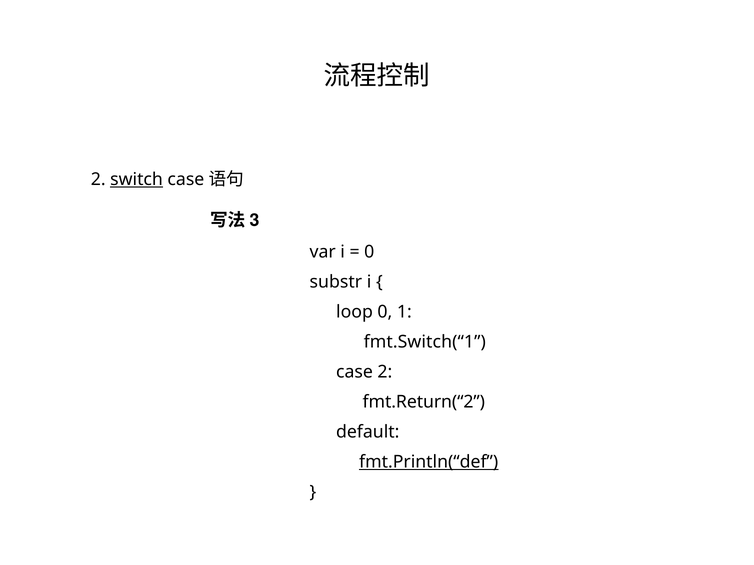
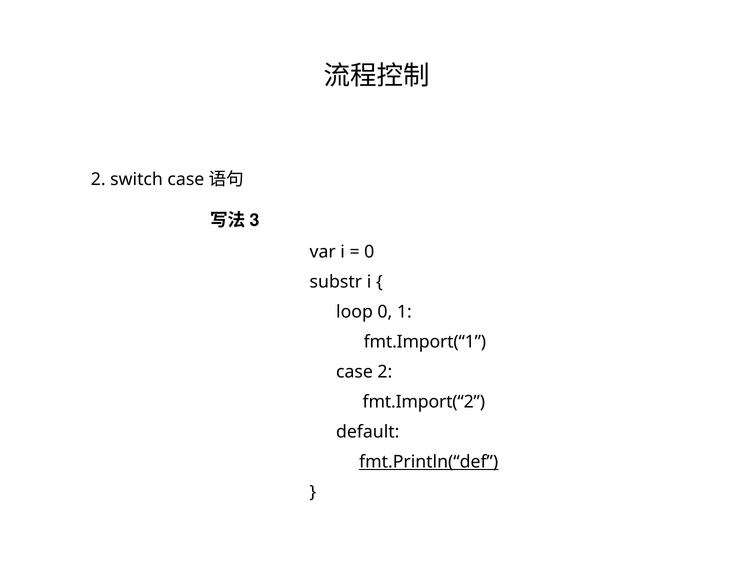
switch underline: present -> none (137, 179)
fmt.Switch(“1: fmt.Switch(“1 -> fmt.Import(“1 (425, 342)
fmt.Return(“2: fmt.Return(“2 -> fmt.Import(“2 (424, 402)
